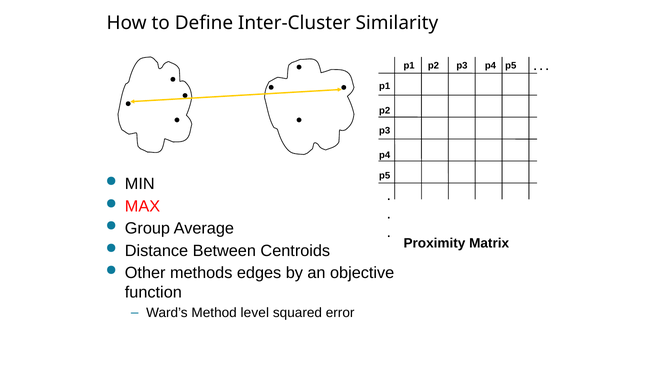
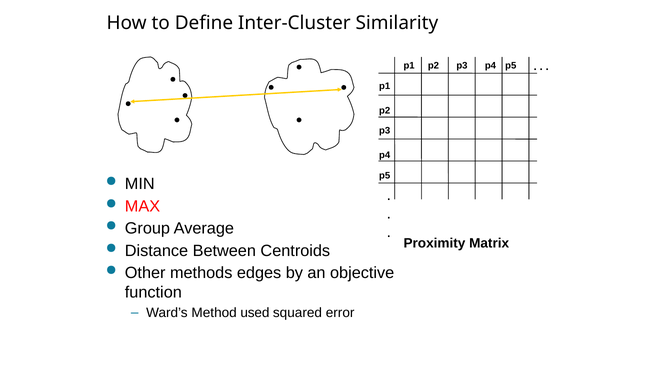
level: level -> used (255, 313)
